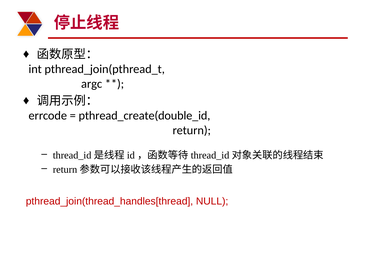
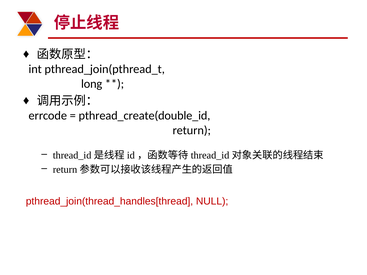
argc: argc -> long (92, 84)
